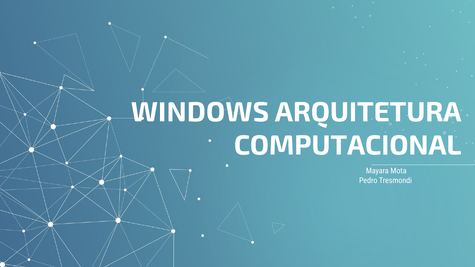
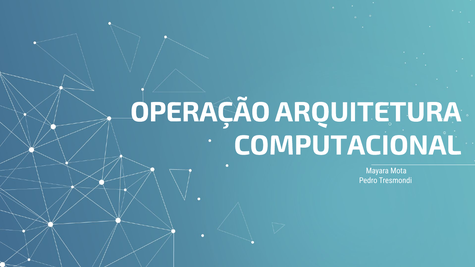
WINDOWS: WINDOWS -> OPERAÇÃO (200, 112)
